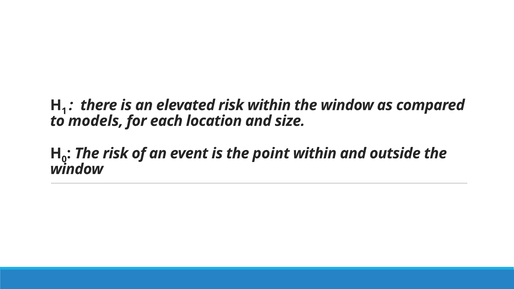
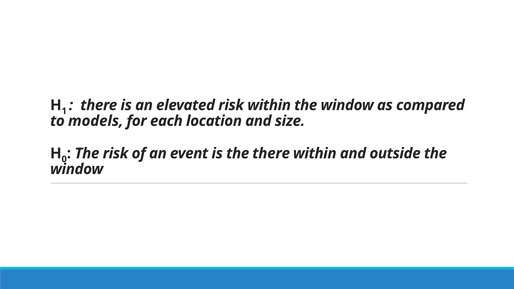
the point: point -> there (271, 153)
